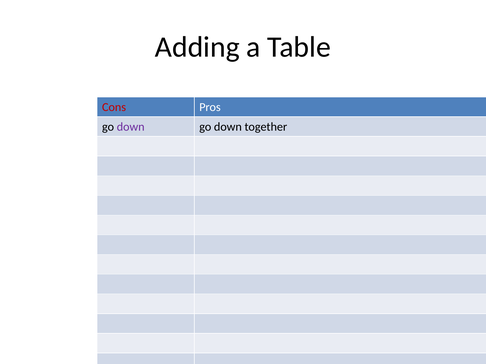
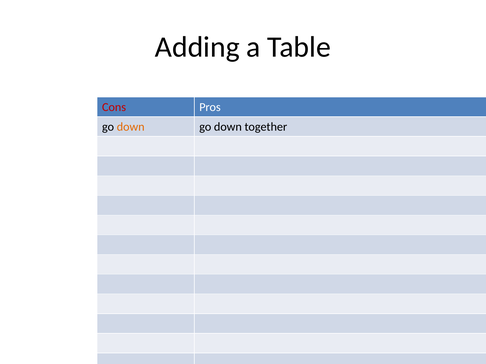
down colour: purple -> orange (131, 127)
